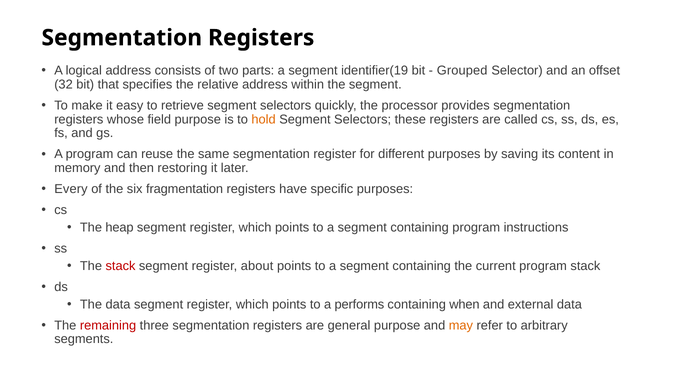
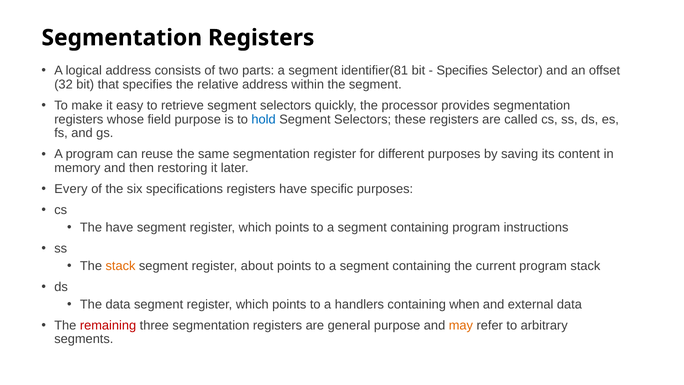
identifier(19: identifier(19 -> identifier(81 (375, 71)
Grouped: Grouped -> Specifies (462, 71)
hold colour: orange -> blue (264, 119)
fragmentation: fragmentation -> specifications (185, 189)
The heap: heap -> have (119, 227)
stack colour: red -> orange (121, 266)
performs: performs -> handlers (359, 304)
